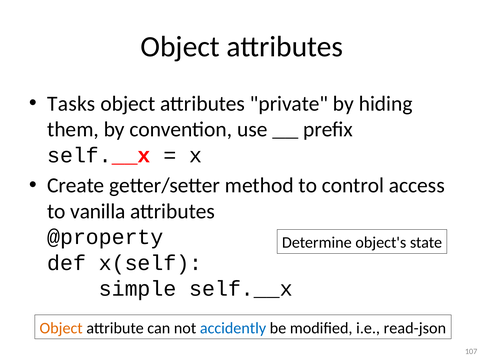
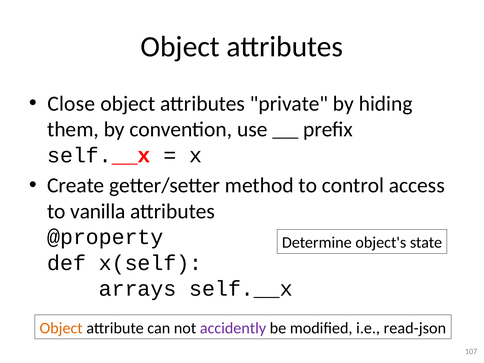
Tasks: Tasks -> Close (71, 104)
simple: simple -> arrays (138, 289)
accidently colour: blue -> purple (233, 328)
